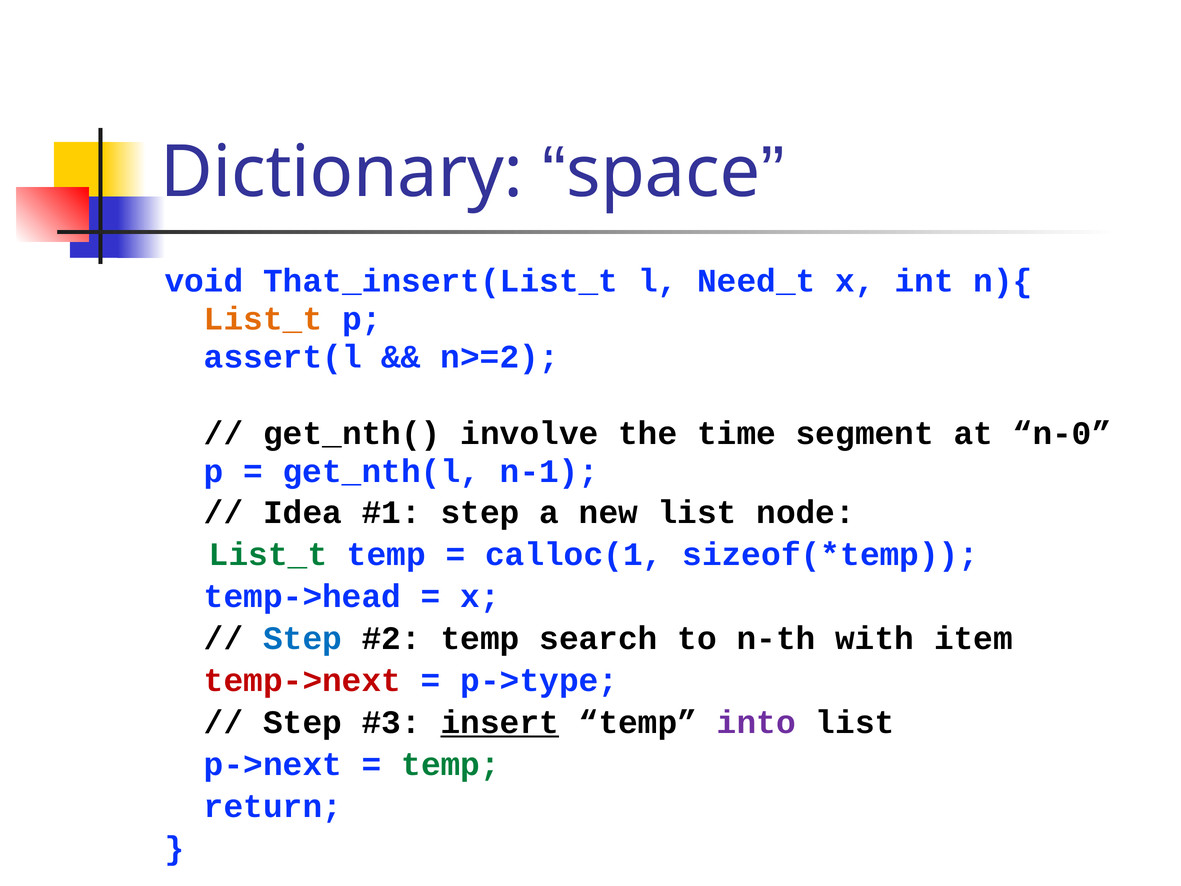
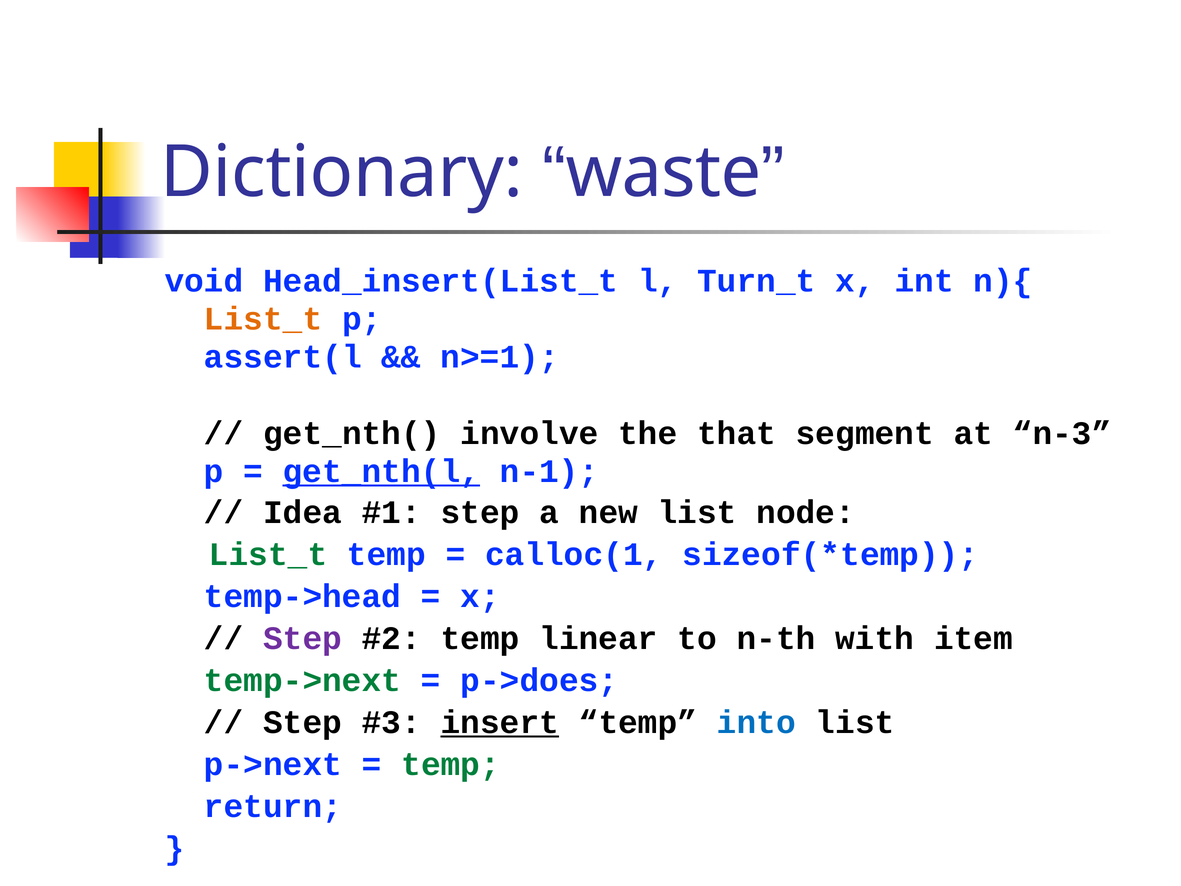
space: space -> waste (664, 172)
That_insert(List_t: That_insert(List_t -> Head_insert(List_t (441, 281)
Need_t: Need_t -> Turn_t (756, 281)
n>=2: n>=2 -> n>=1 (500, 357)
time: time -> that (737, 433)
n-0: n-0 -> n-3 (1062, 433)
get_nth(l underline: none -> present (381, 471)
Step colour: blue -> purple (302, 638)
search: search -> linear (598, 638)
temp->next colour: red -> green (303, 680)
p->type: p->type -> p->does (539, 680)
into colour: purple -> blue (756, 722)
